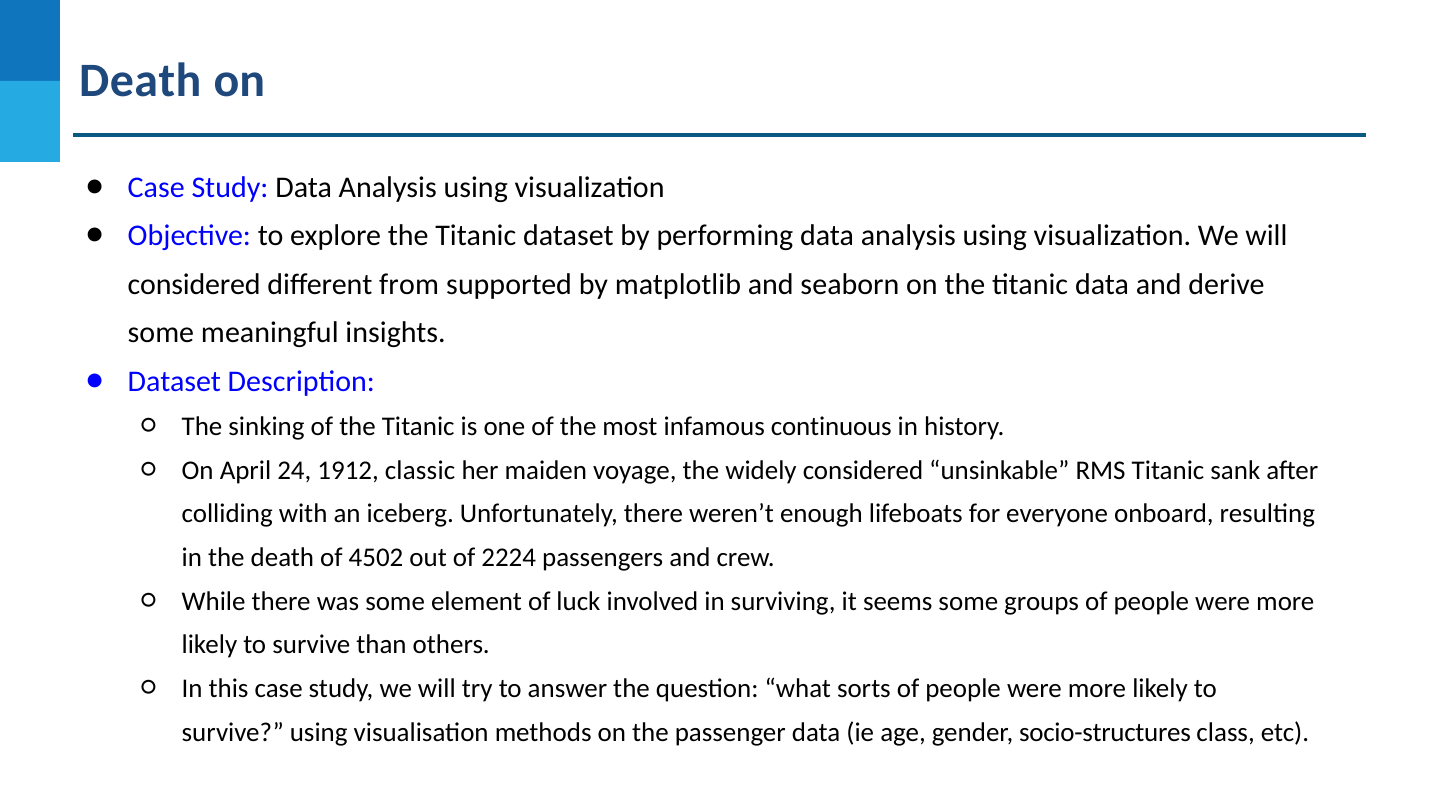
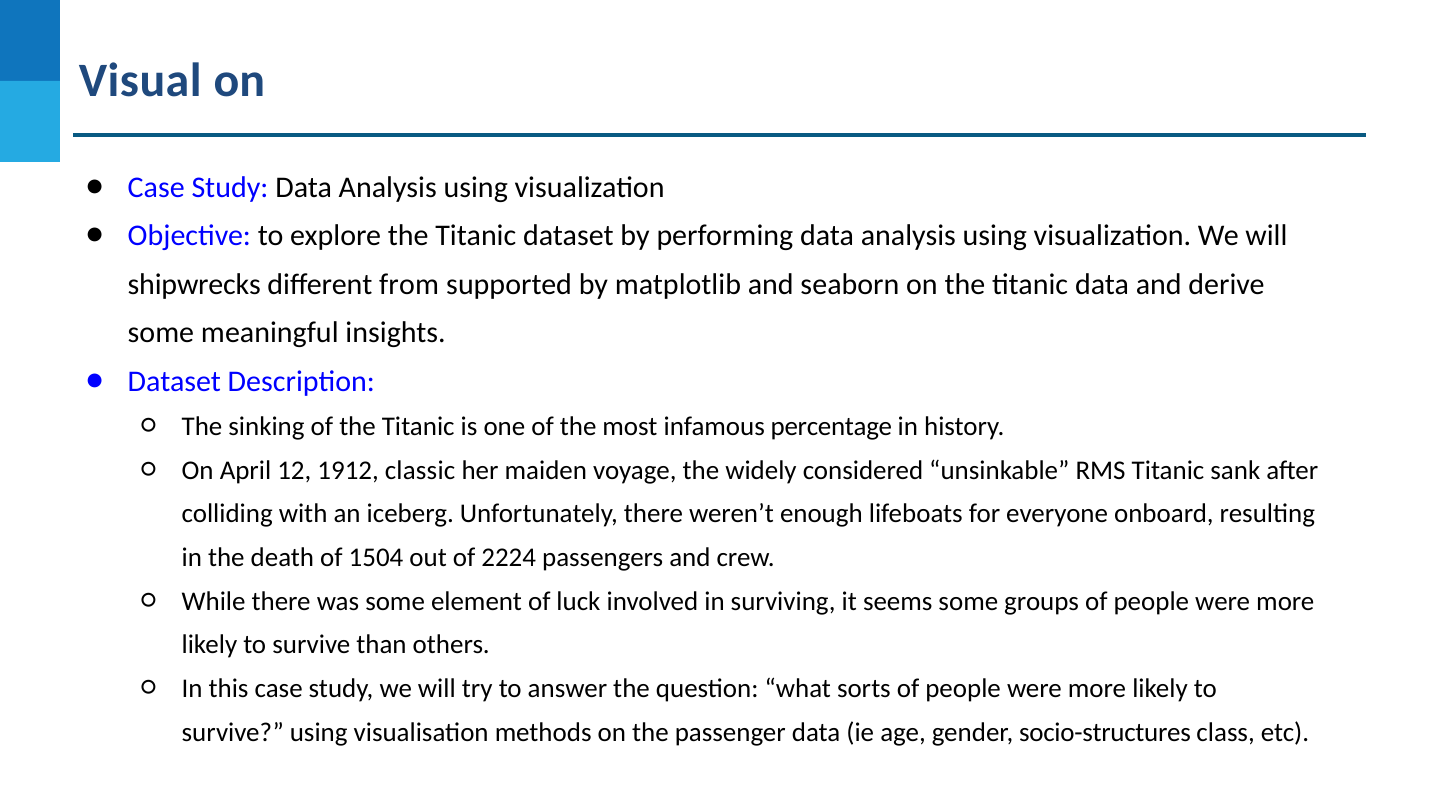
Death: Death -> Visual (140, 80)
considered: considered -> shipwrecks (194, 285)
continuous: continuous -> percentage (831, 427)
24: 24 -> 12 (294, 471)
4502: 4502 -> 1504 (376, 558)
